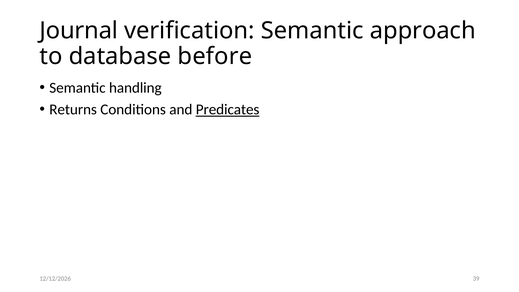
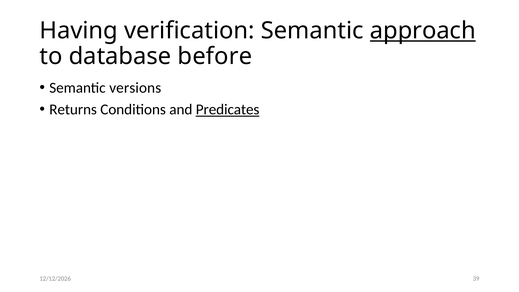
Journal: Journal -> Having (79, 31)
approach underline: none -> present (423, 31)
handling: handling -> versions (135, 88)
